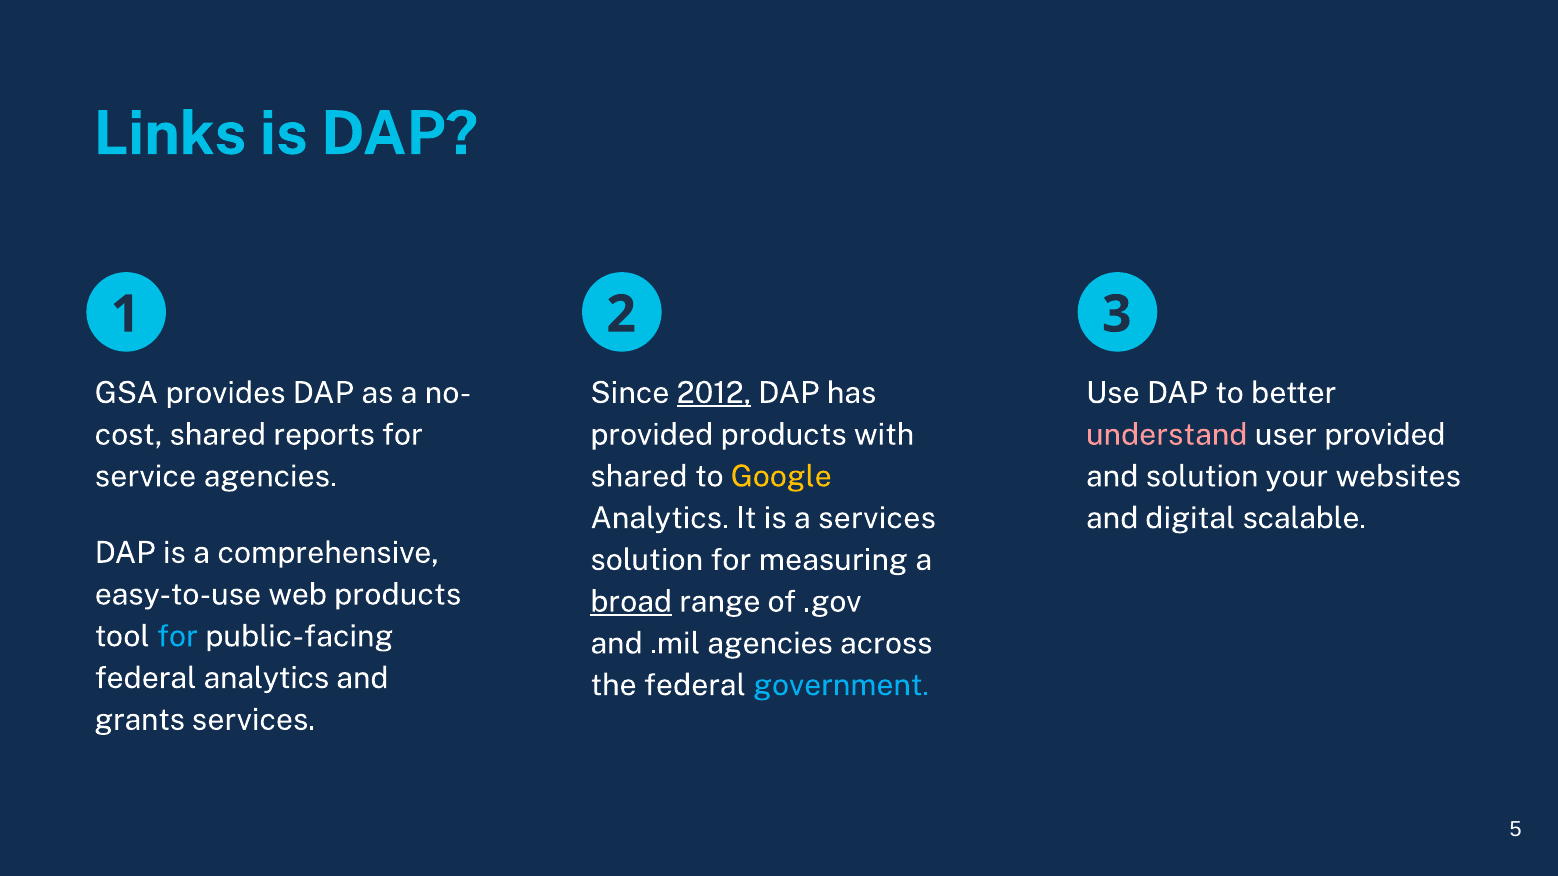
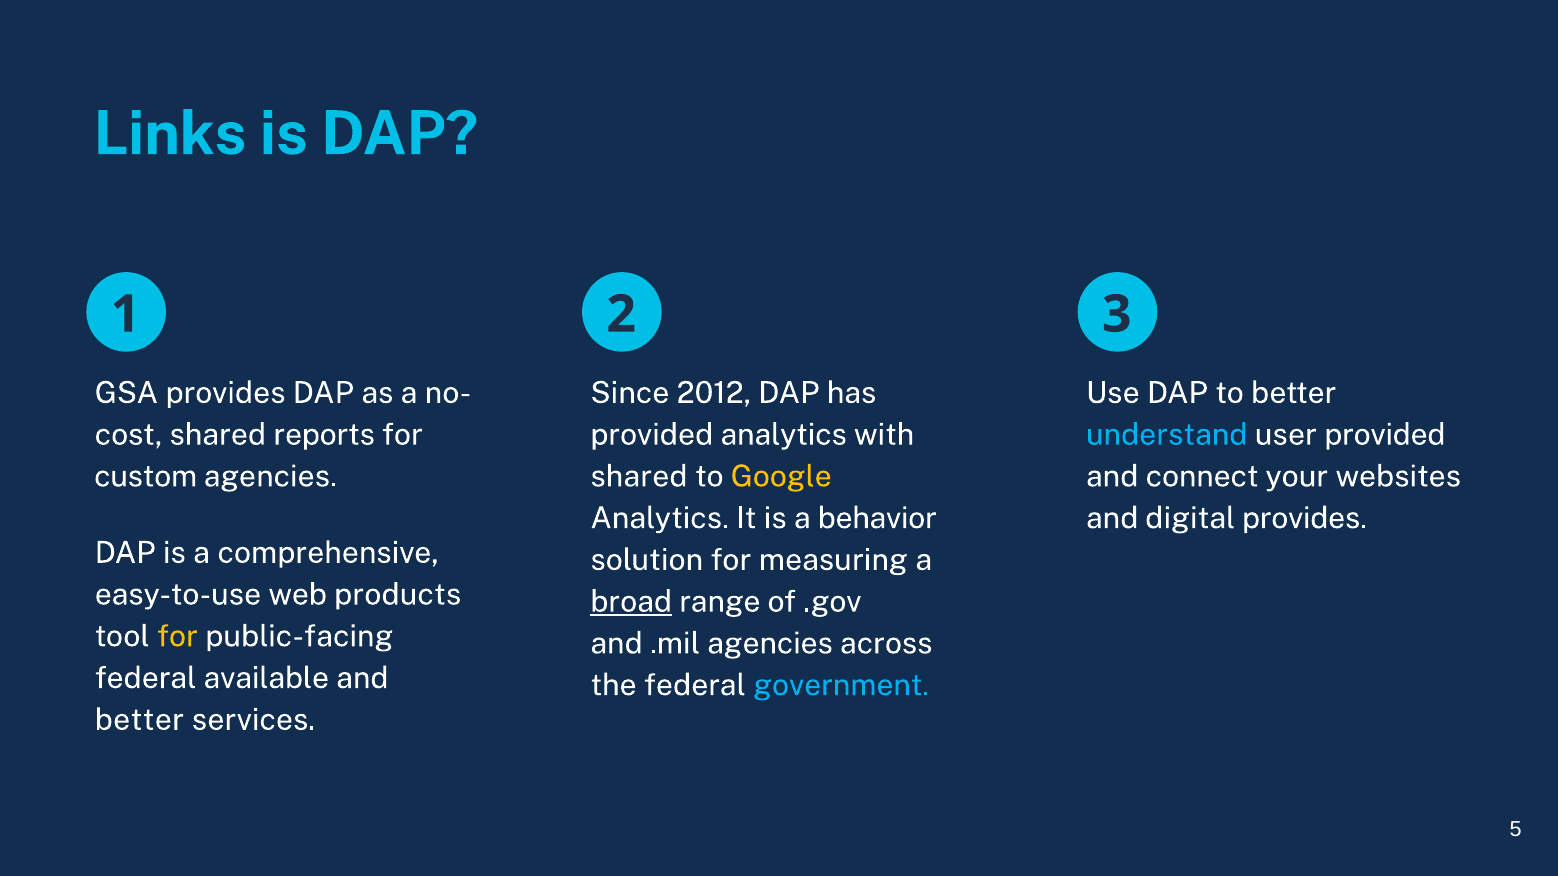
2012 underline: present -> none (714, 393)
provided products: products -> analytics (784, 435)
understand colour: pink -> light blue (1167, 435)
service: service -> custom (146, 477)
and solution: solution -> connect (1202, 477)
a services: services -> behavior (877, 518)
digital scalable: scalable -> provides (1304, 518)
for colour: light blue -> yellow (177, 637)
federal analytics: analytics -> available (266, 678)
grants: grants -> better (139, 720)
